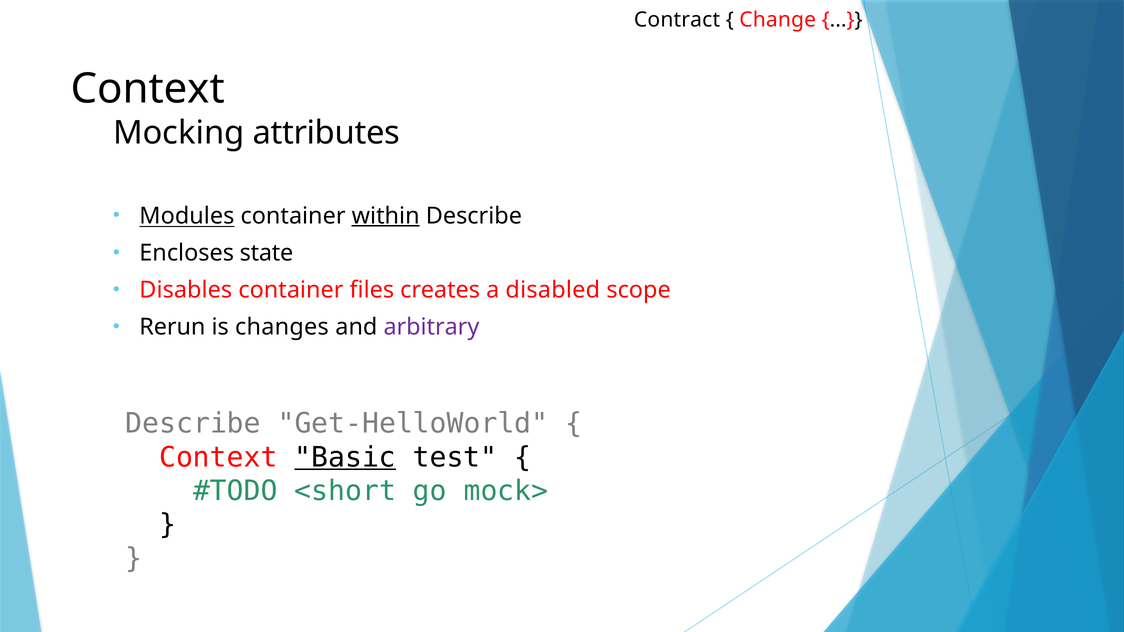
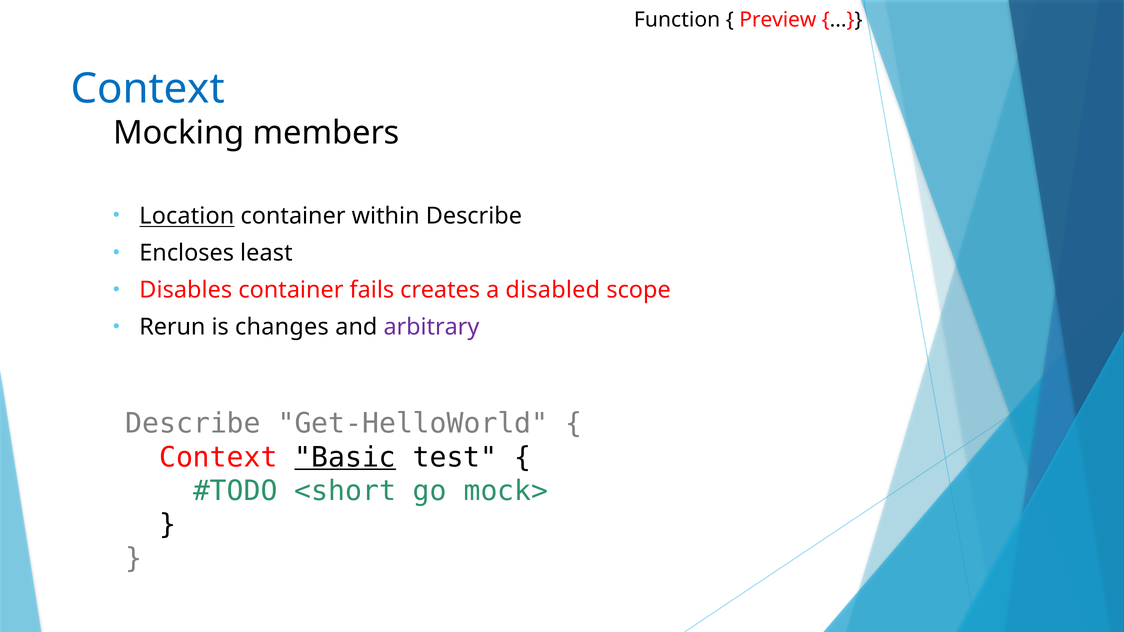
Contract: Contract -> Function (677, 20)
Change: Change -> Preview (778, 20)
Context colour: black -> blue (148, 89)
attributes: attributes -> members (326, 133)
Modules: Modules -> Location (187, 216)
within underline: present -> none (386, 216)
state: state -> least (266, 253)
files: files -> fails (372, 290)
